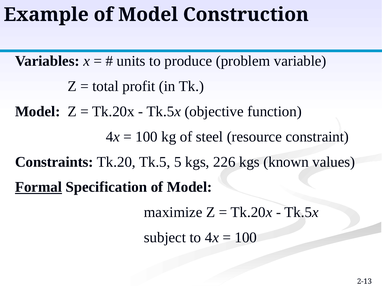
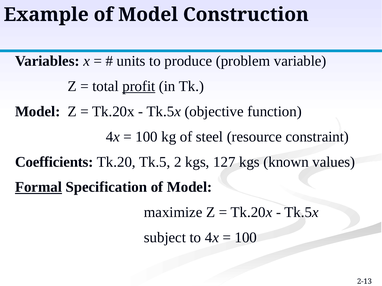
profit underline: none -> present (139, 86)
Constraints: Constraints -> Coefficients (54, 162)
5: 5 -> 2 (178, 162)
226: 226 -> 127 (224, 162)
